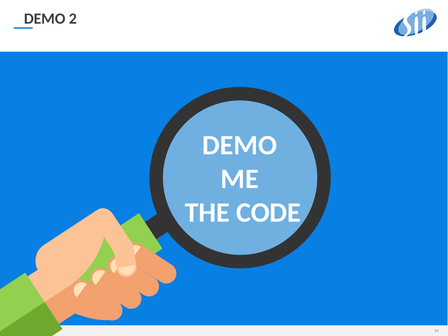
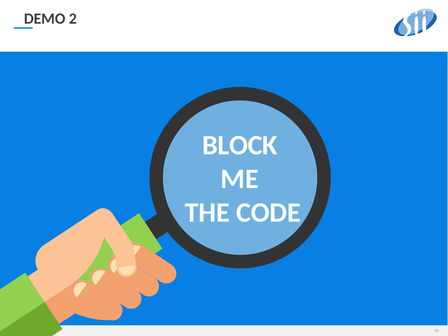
DEMO: DEMO -> BLOCK (240, 145)
